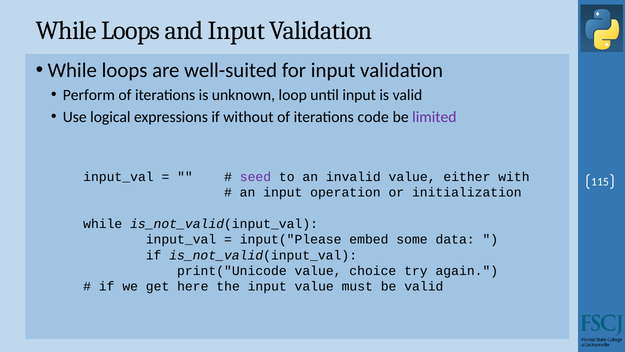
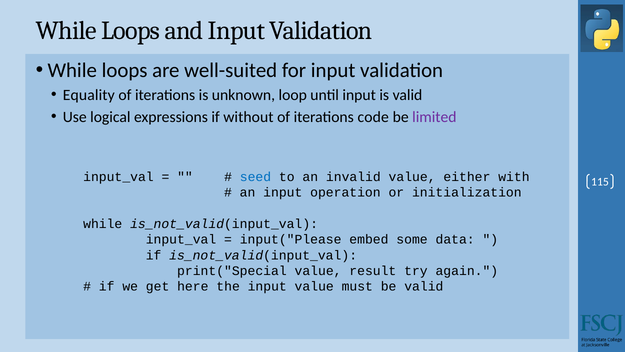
Perform: Perform -> Equality (89, 95)
seed colour: purple -> blue (255, 177)
print("Unicode: print("Unicode -> print("Special (232, 271)
choice: choice -> result (373, 271)
